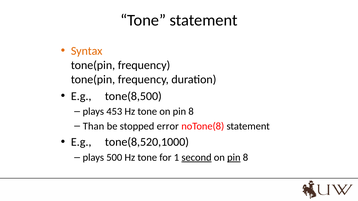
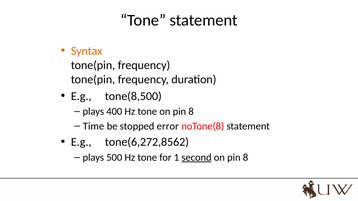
453: 453 -> 400 (114, 112)
Than: Than -> Time (93, 126)
tone(8,520,1000: tone(8,520,1000 -> tone(6,272,8562 (147, 142)
pin underline: present -> none (234, 158)
